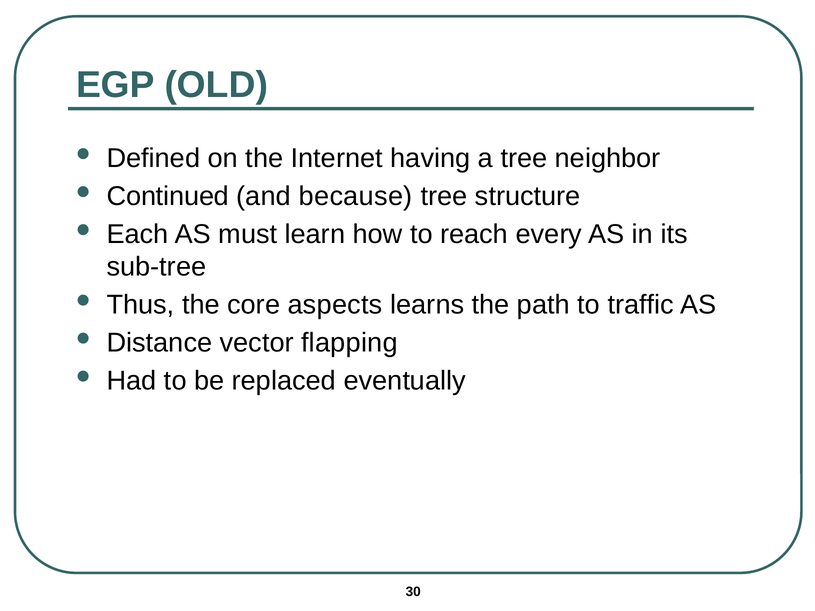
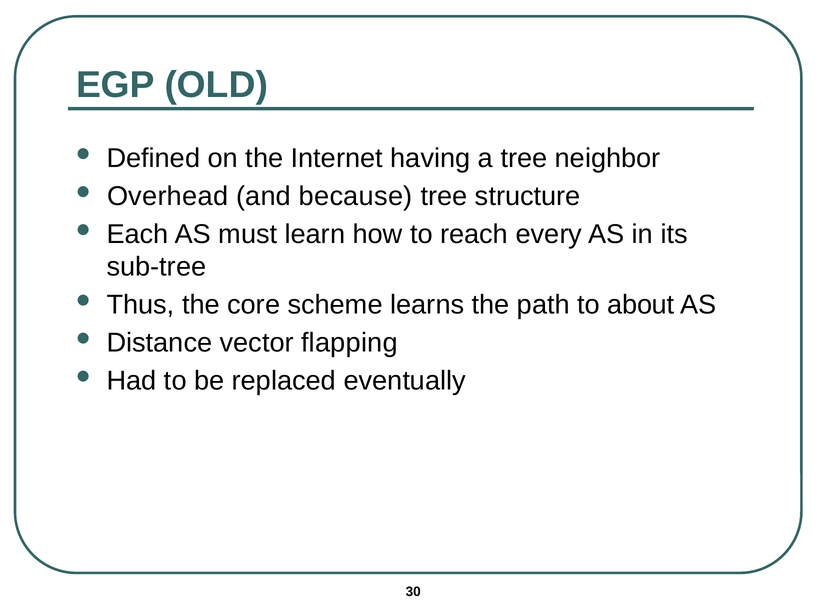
Continued: Continued -> Overhead (168, 196)
aspects: aspects -> scheme (335, 305)
traffic: traffic -> about (641, 305)
